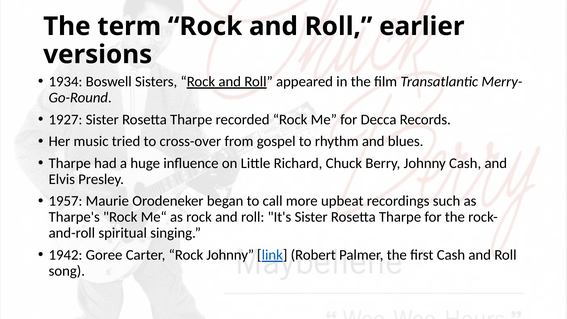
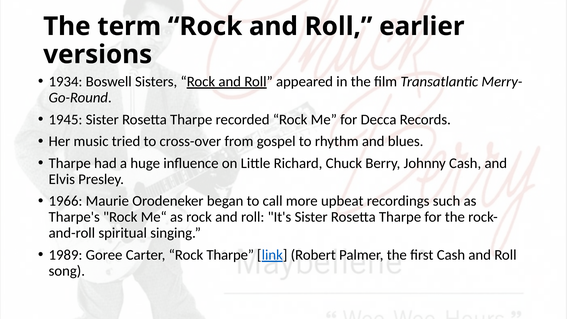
1927: 1927 -> 1945 (66, 120)
1957: 1957 -> 1966 (66, 201)
1942: 1942 -> 1989 (66, 255)
Rock Johnny: Johnny -> Tharpe (230, 255)
